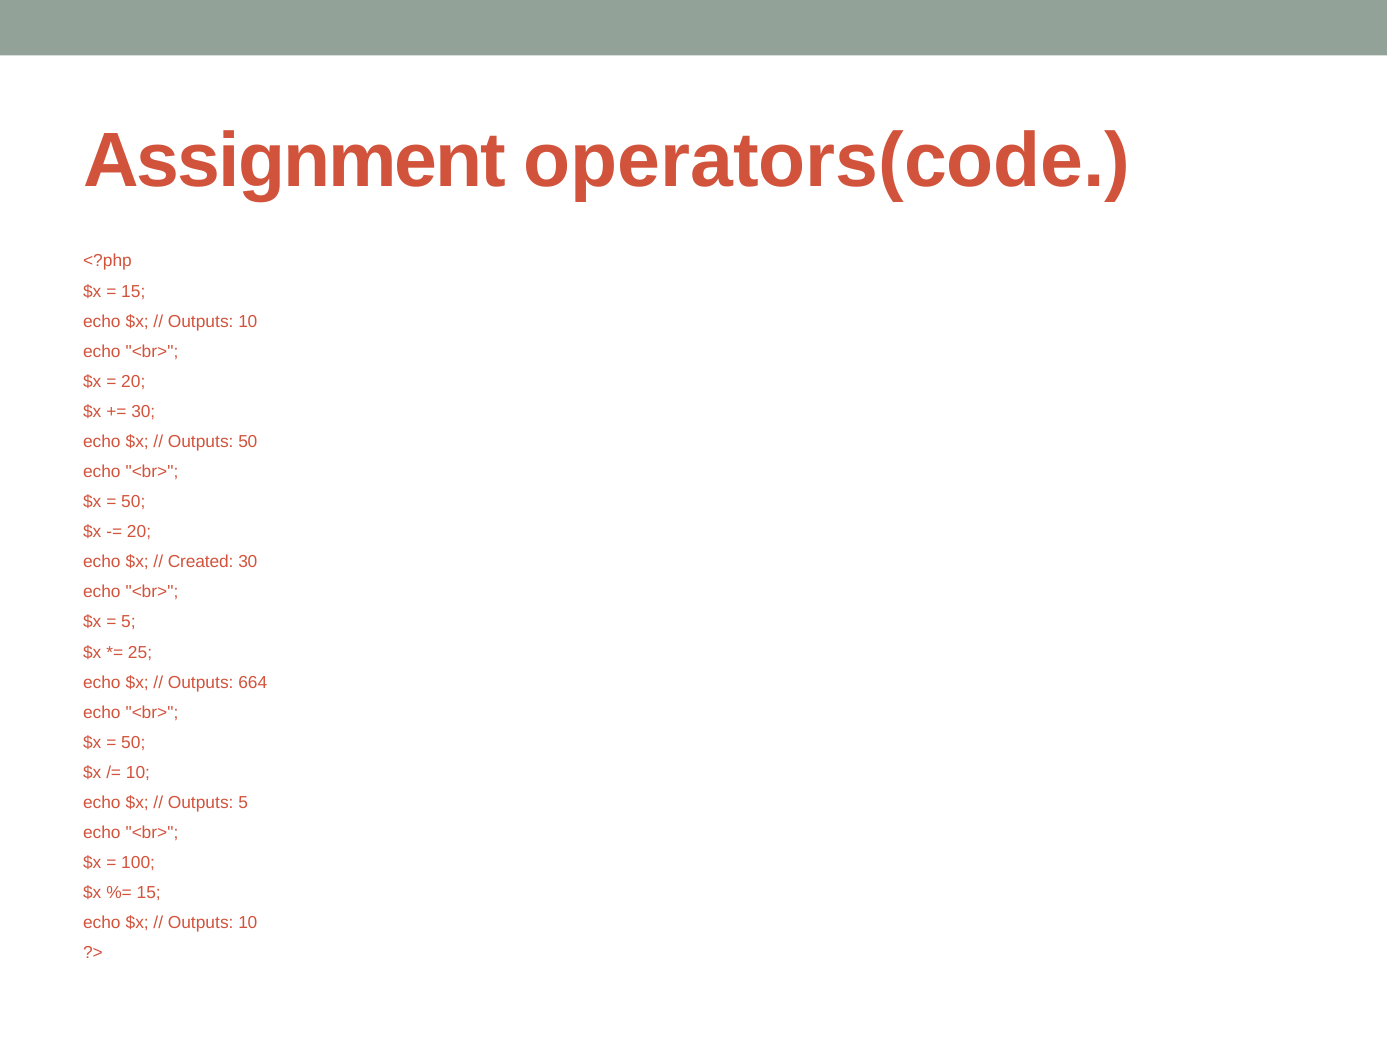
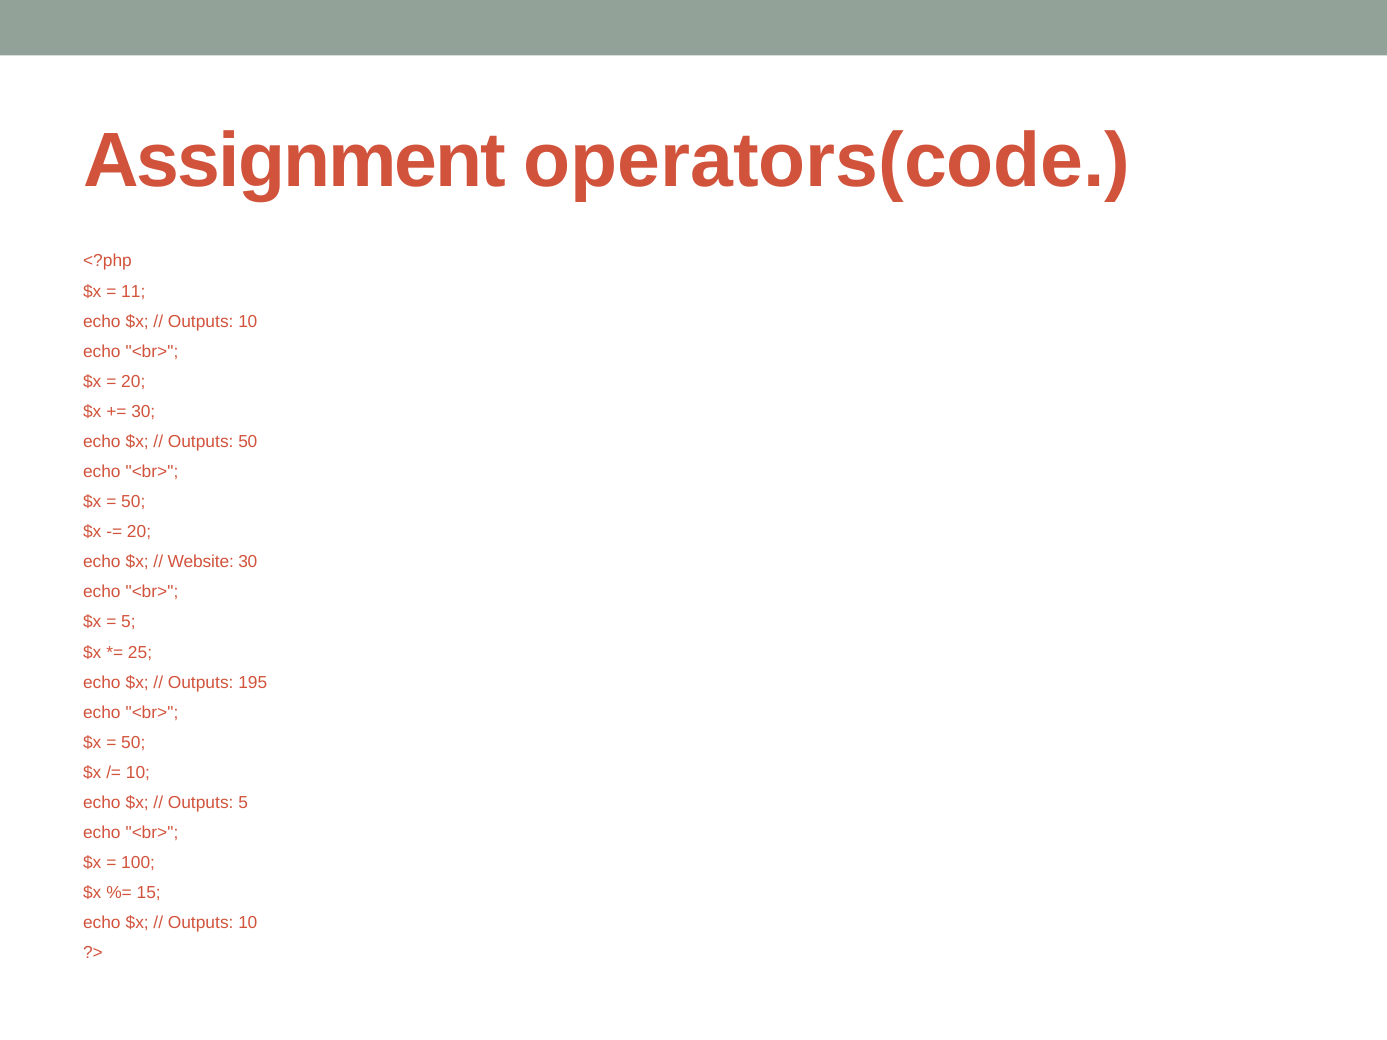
15: 15 -> 11 (133, 291)
Created: Created -> Website (201, 562)
664: 664 -> 195 (253, 683)
